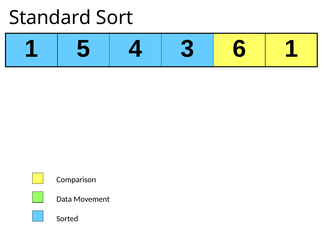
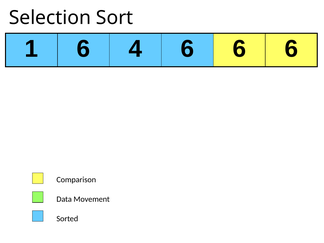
Standard: Standard -> Selection (50, 18)
1 5: 5 -> 6 (83, 49)
4 3: 3 -> 6 (187, 49)
1: 1 -> 6 (291, 49)
